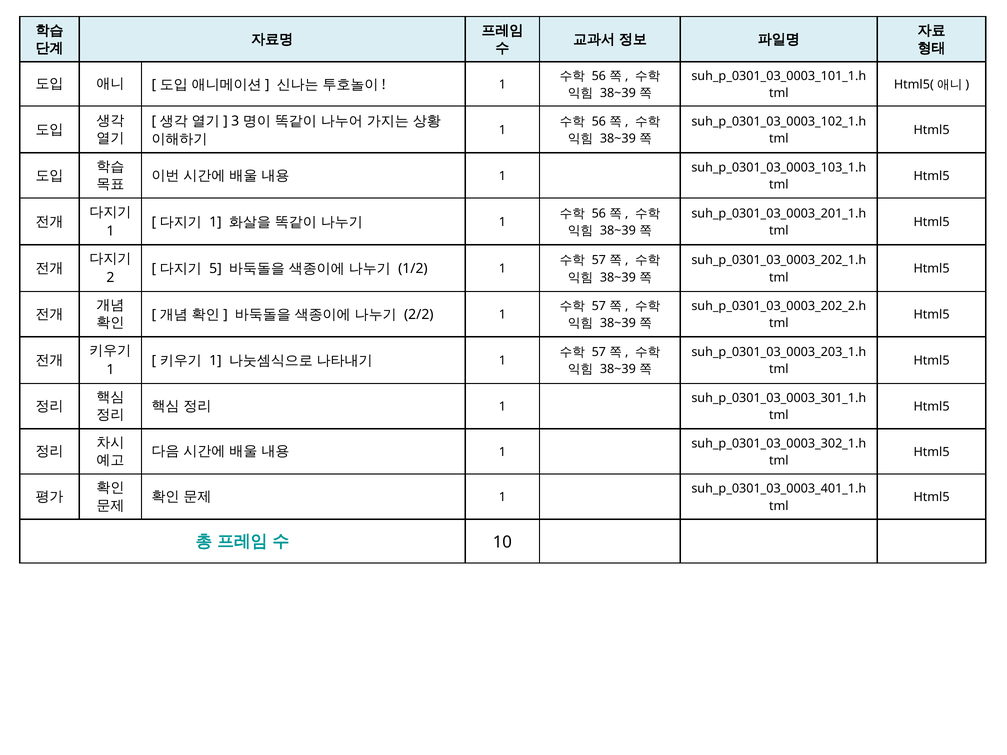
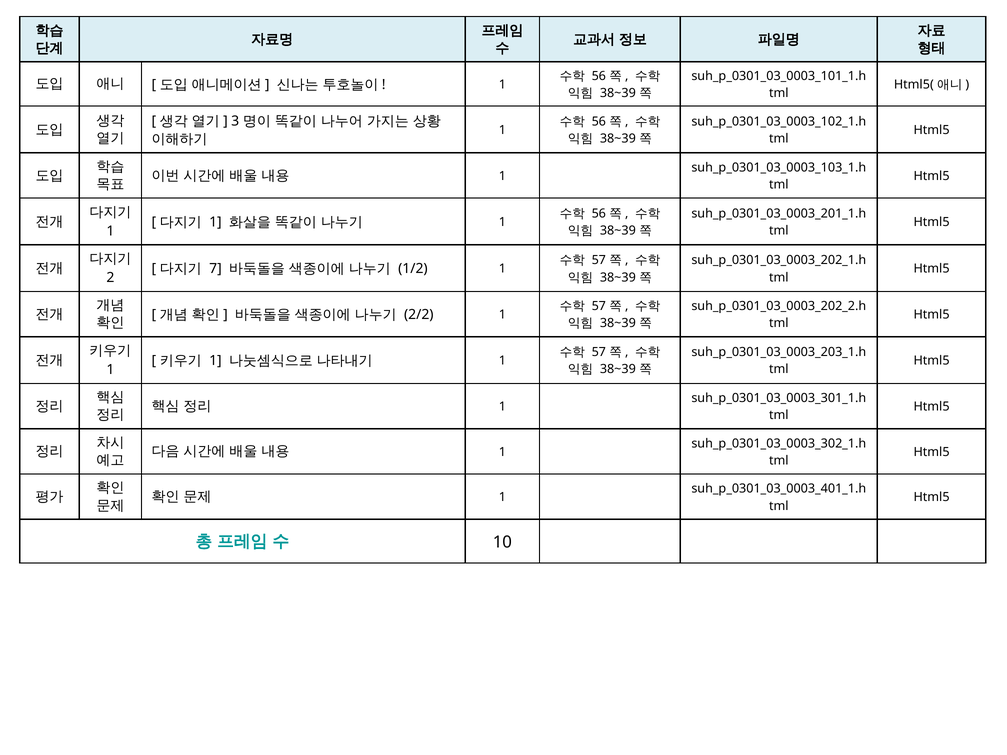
5: 5 -> 7 (215, 269)
